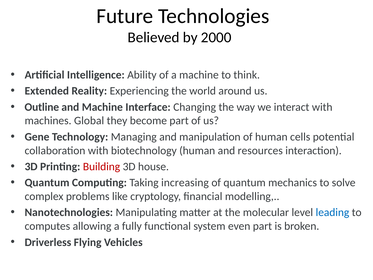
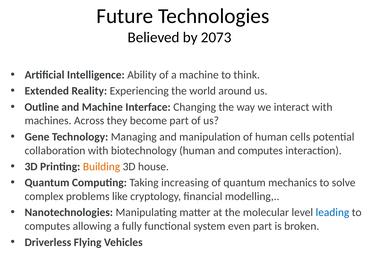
2000: 2000 -> 2073 (216, 37)
Global: Global -> Across (89, 121)
and resources: resources -> computes (260, 150)
Building colour: red -> orange (102, 166)
